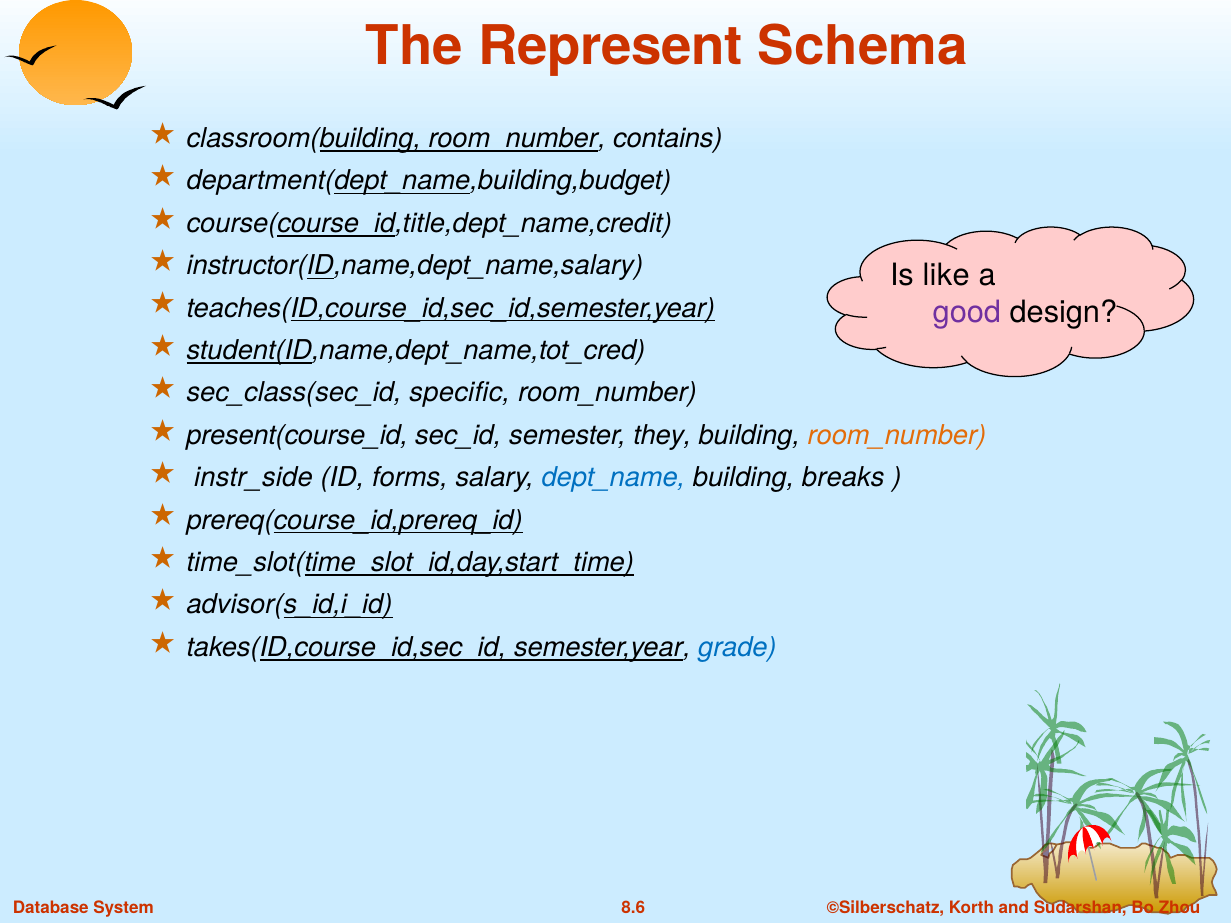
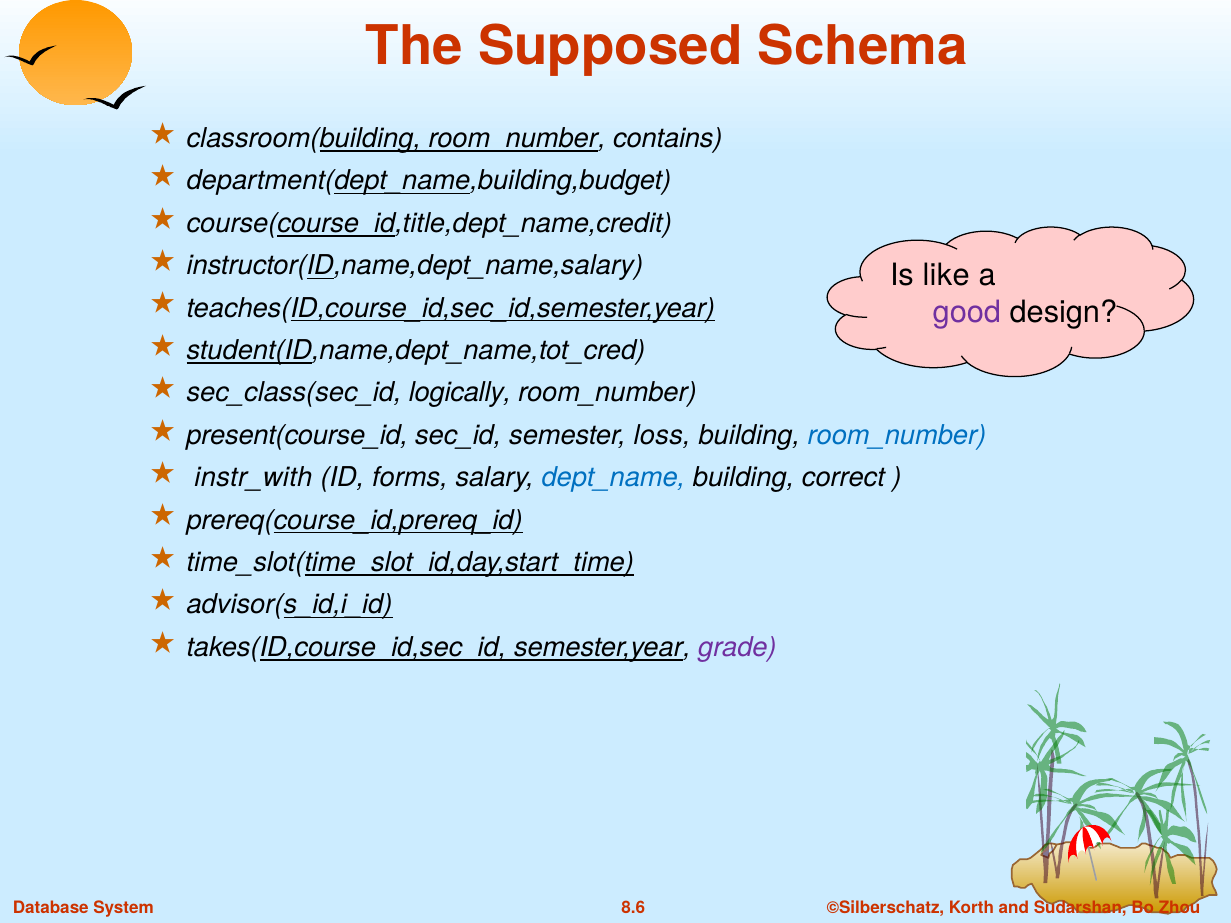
Represent: Represent -> Supposed (610, 47)
specific: specific -> logically (460, 393)
they: they -> loss (662, 435)
room_number colour: orange -> blue (897, 435)
instr_side: instr_side -> instr_with (253, 478)
breaks: breaks -> correct (843, 478)
grade colour: blue -> purple (737, 647)
